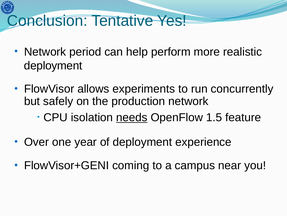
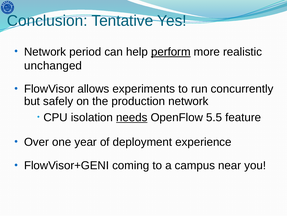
perform underline: none -> present (171, 52)
deployment: deployment -> unchanged (53, 65)
1.5: 1.5 -> 5.5 (214, 117)
